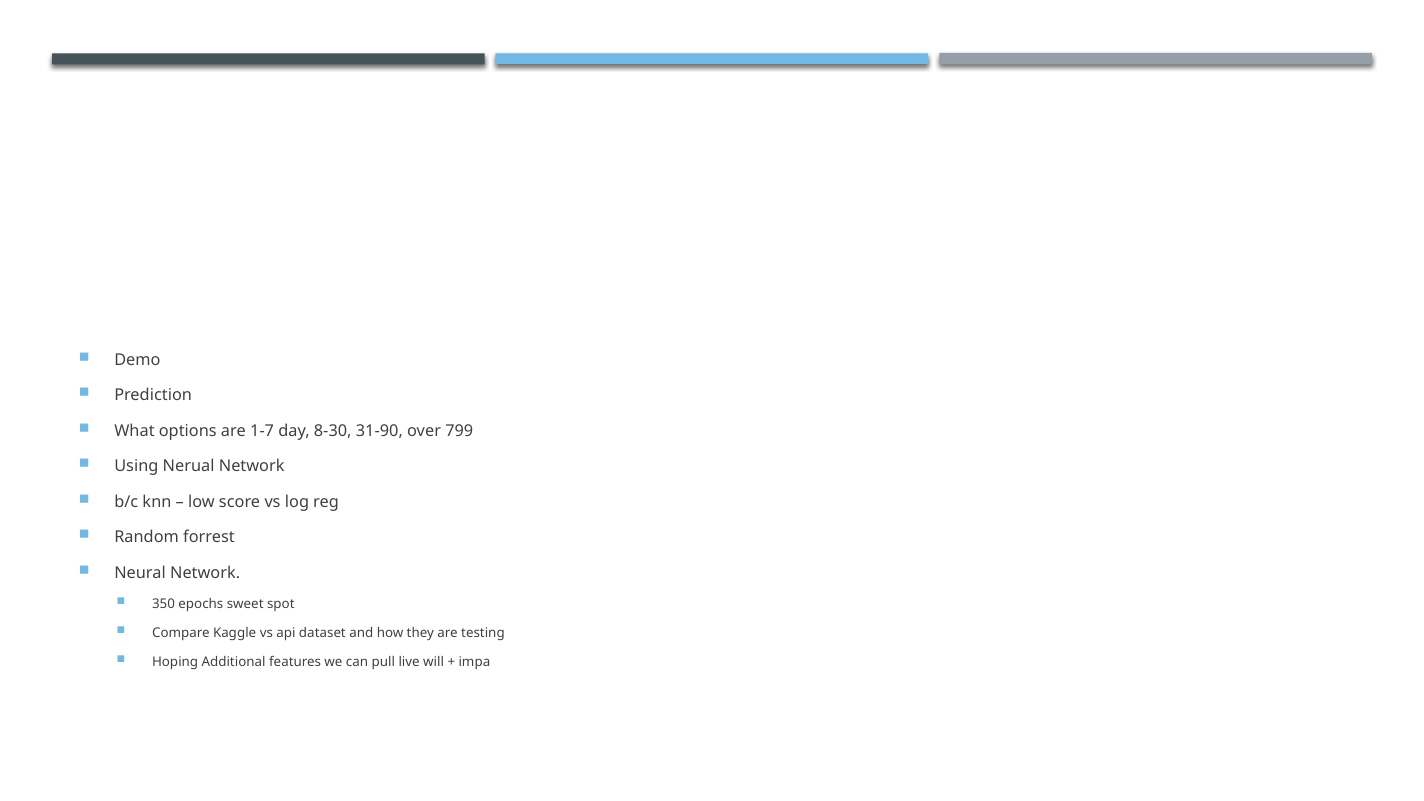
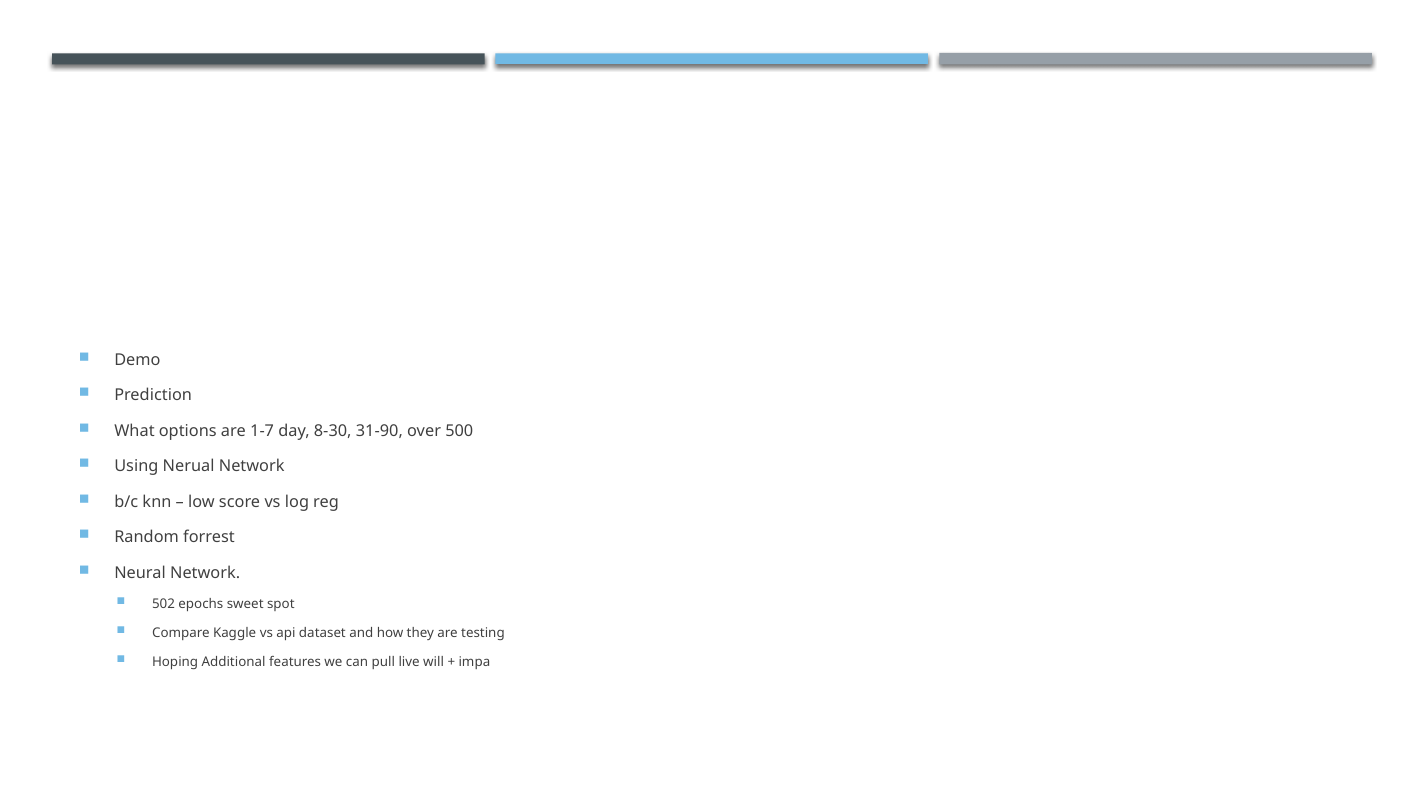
799: 799 -> 500 (459, 431)
350: 350 -> 502 (164, 604)
